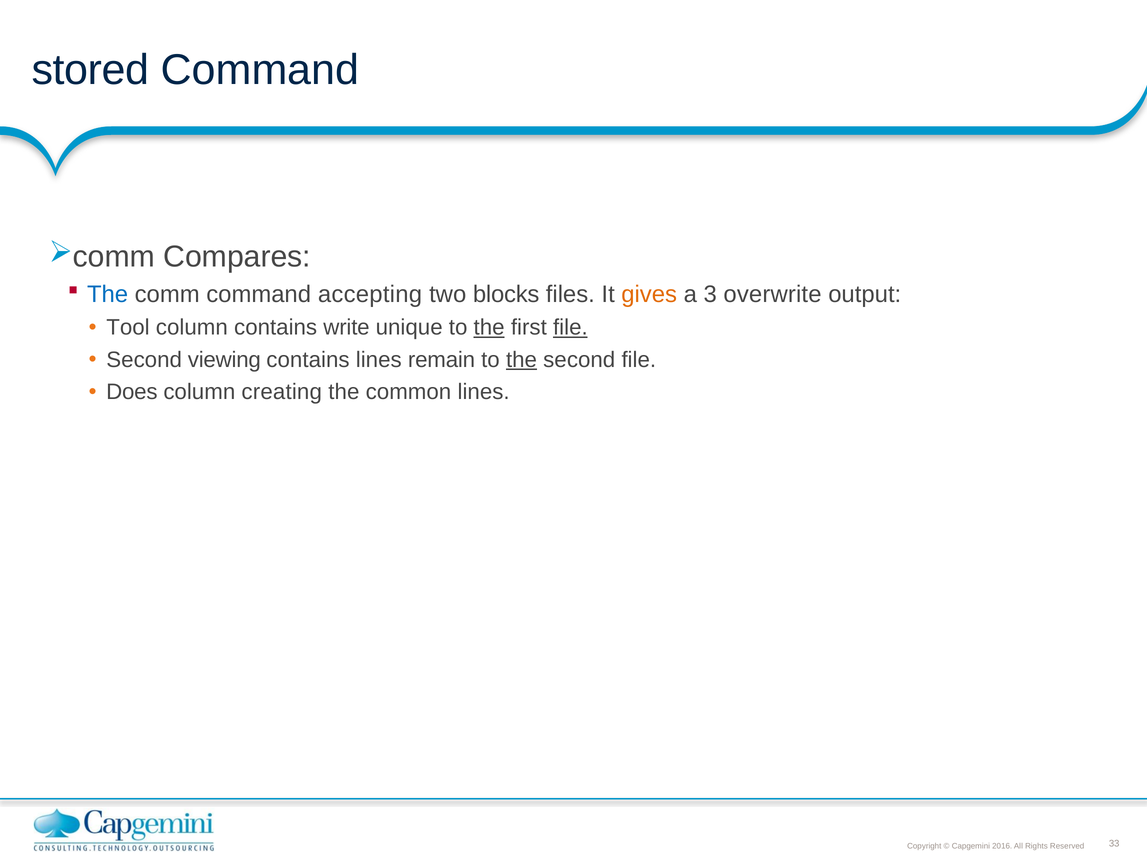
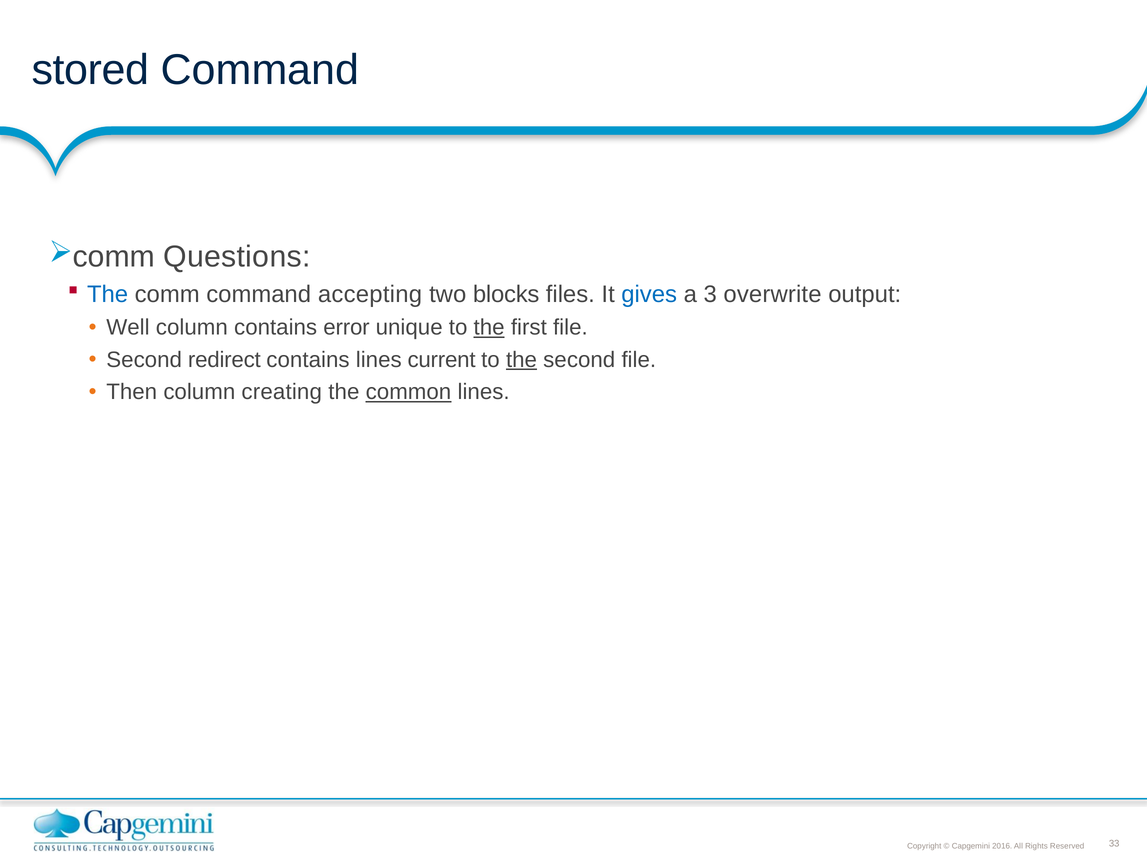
Compares: Compares -> Questions (237, 257)
gives colour: orange -> blue (649, 294)
Tool: Tool -> Well (128, 327)
write: write -> error (346, 327)
file underline: present -> none (570, 327)
viewing: viewing -> redirect (224, 359)
remain: remain -> current (442, 359)
Does: Does -> Then (132, 392)
common underline: none -> present (408, 392)
